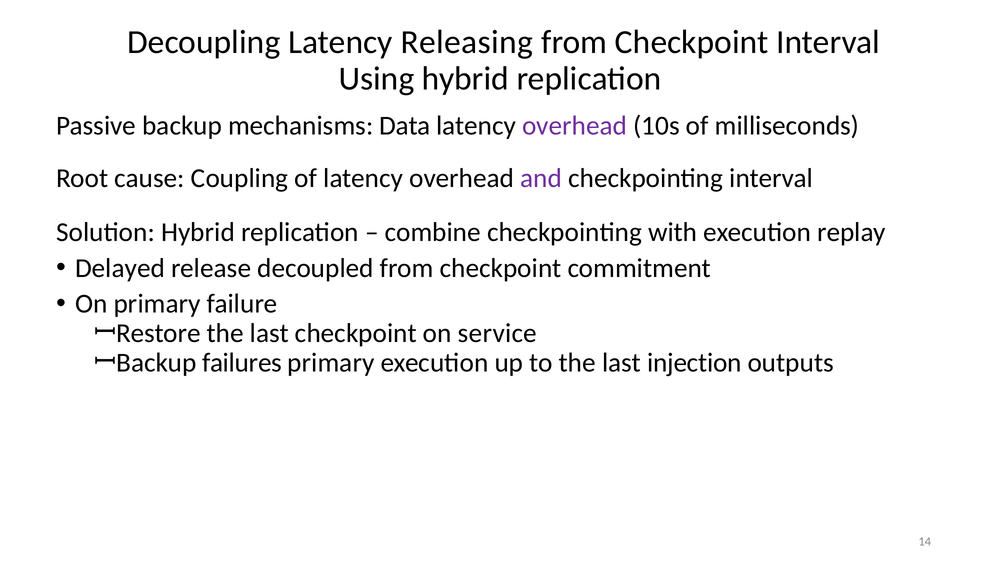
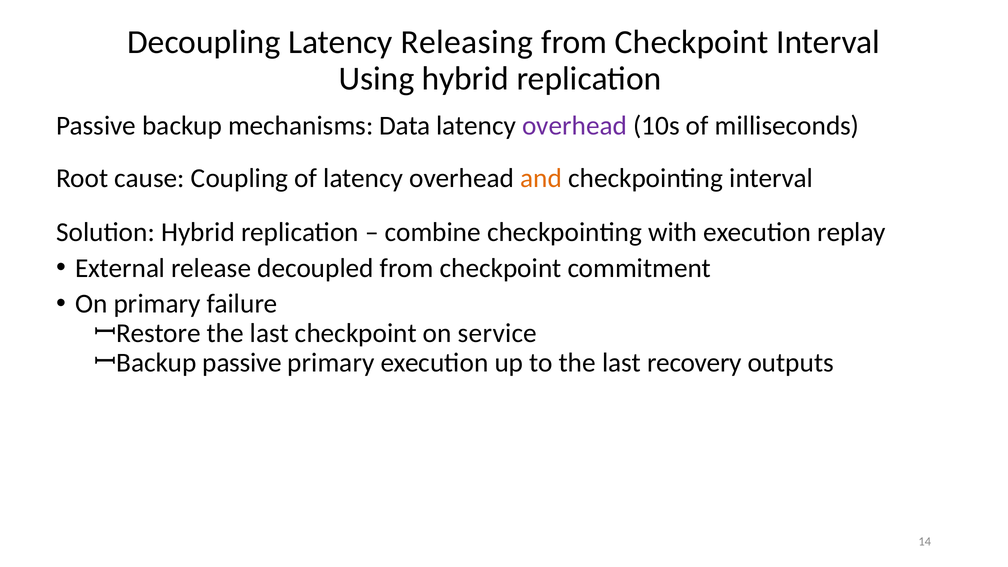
and colour: purple -> orange (541, 178)
Delayed: Delayed -> External (120, 268)
Backup failures: failures -> passive (242, 363)
injection: injection -> recovery (694, 363)
